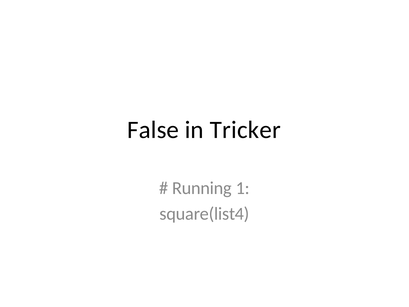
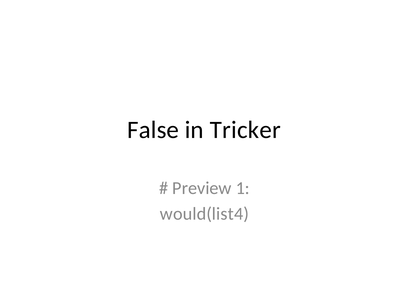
Running: Running -> Preview (202, 188)
square(list4: square(list4 -> would(list4 (204, 214)
